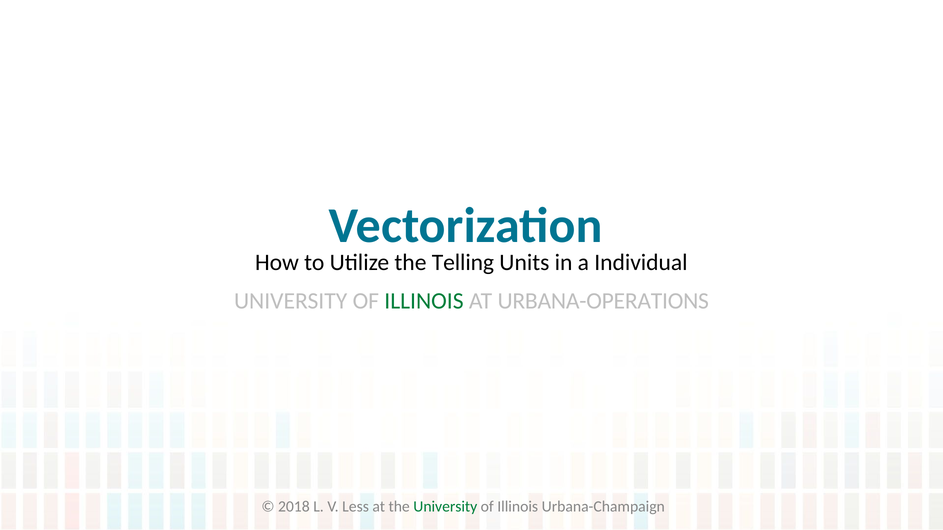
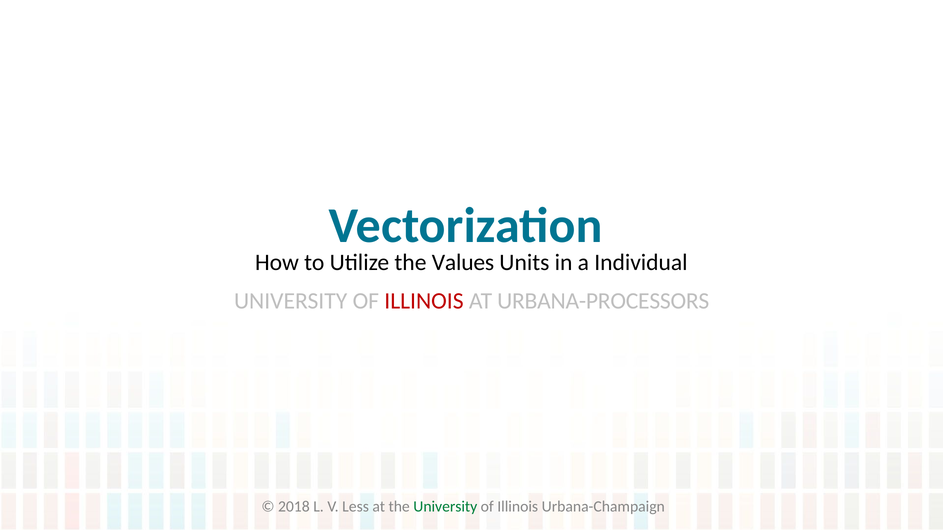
Telling: Telling -> Values (463, 263)
ILLINOIS colour: green -> red (424, 301)
URBANA-OPERATIONS: URBANA-OPERATIONS -> URBANA-PROCESSORS (603, 301)
